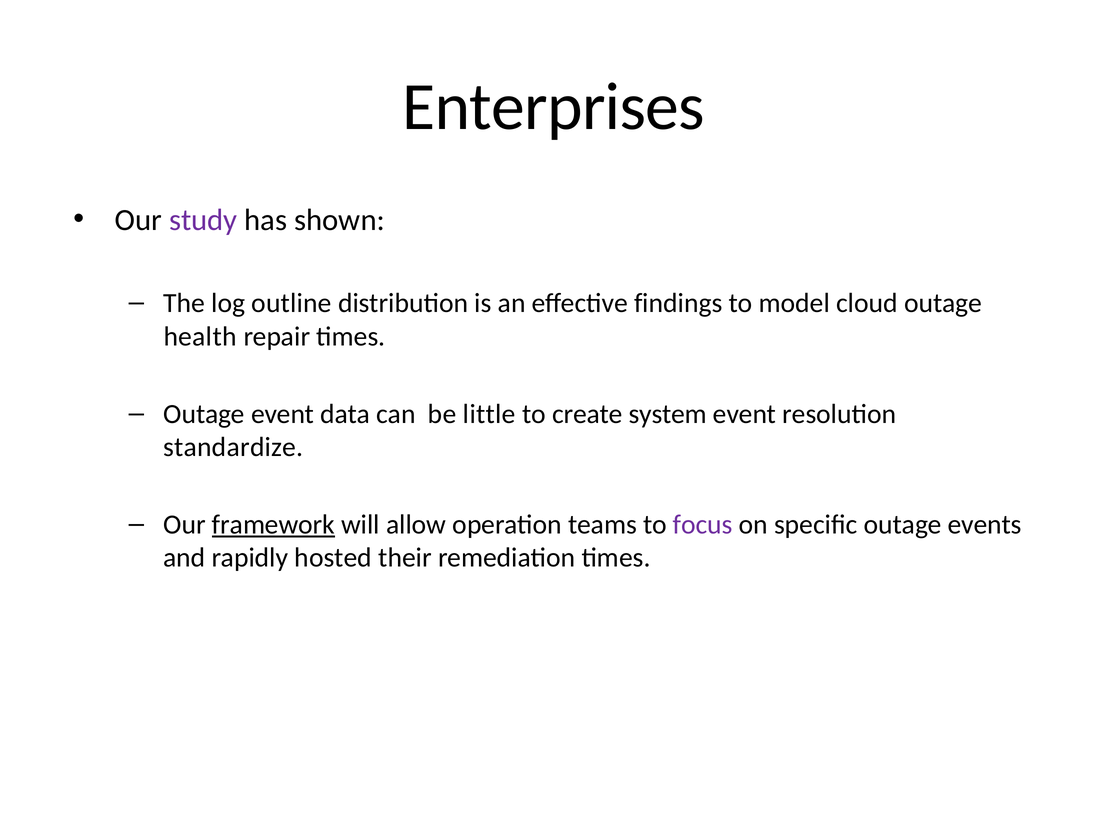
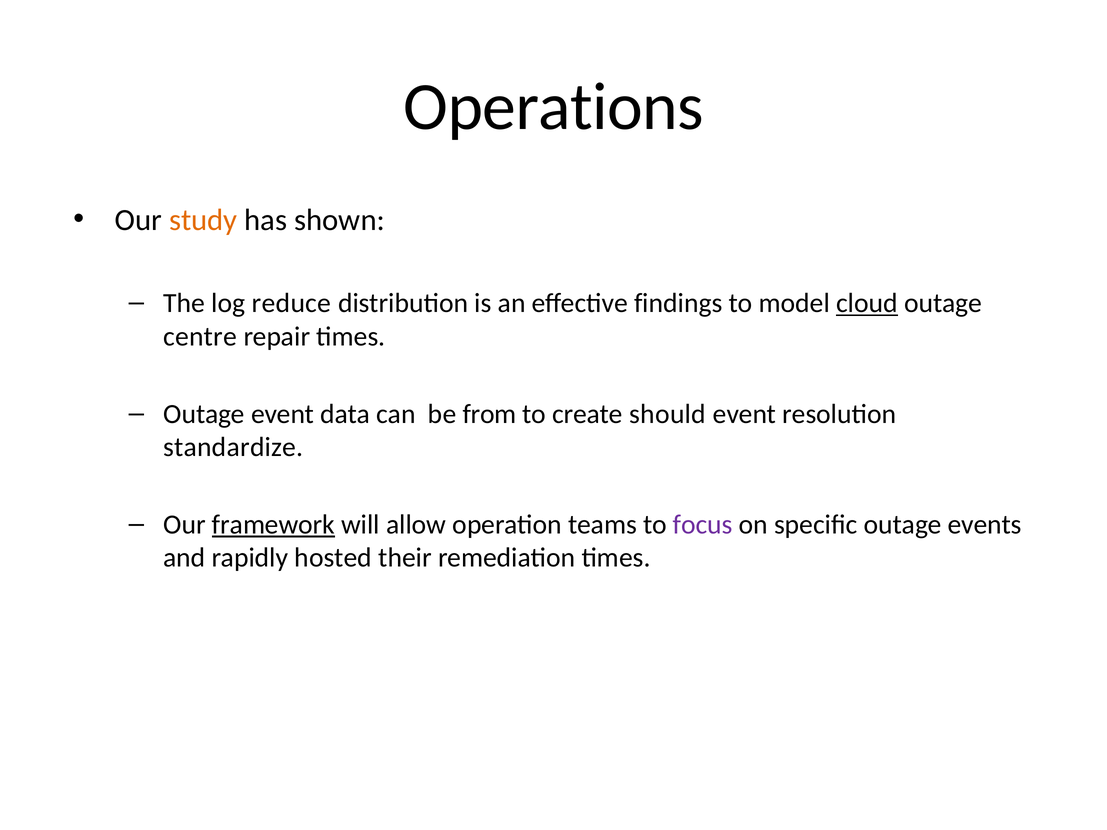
Enterprises: Enterprises -> Operations (554, 107)
study colour: purple -> orange (203, 220)
outline: outline -> reduce (292, 303)
cloud underline: none -> present (867, 303)
health: health -> centre (200, 337)
little: little -> from (490, 414)
system: system -> should (668, 414)
